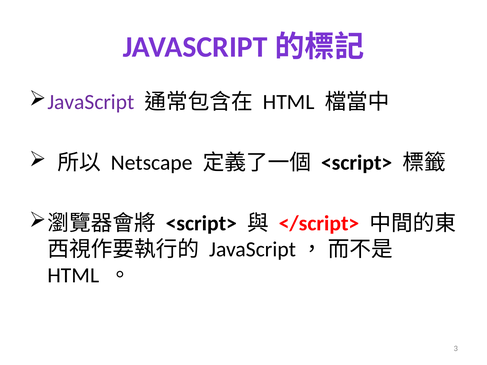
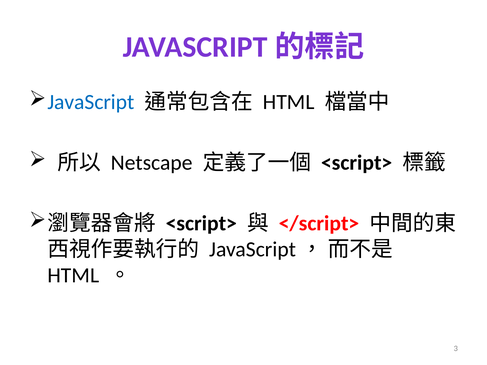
JavaScript colour: purple -> blue (91, 102)
